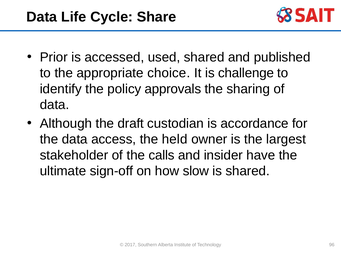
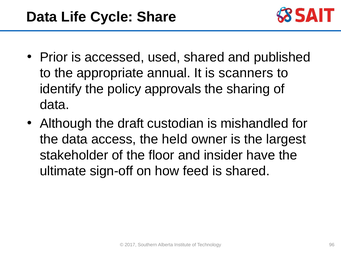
choice: choice -> annual (169, 73)
challenge: challenge -> scanners (246, 73)
accordance: accordance -> mishandled (255, 123)
calls: calls -> floor (162, 155)
slow: slow -> feed (196, 171)
